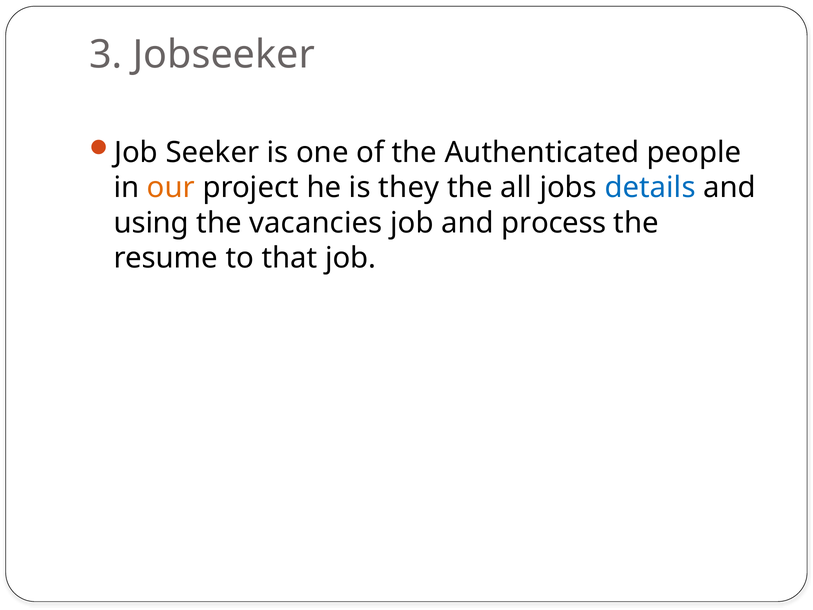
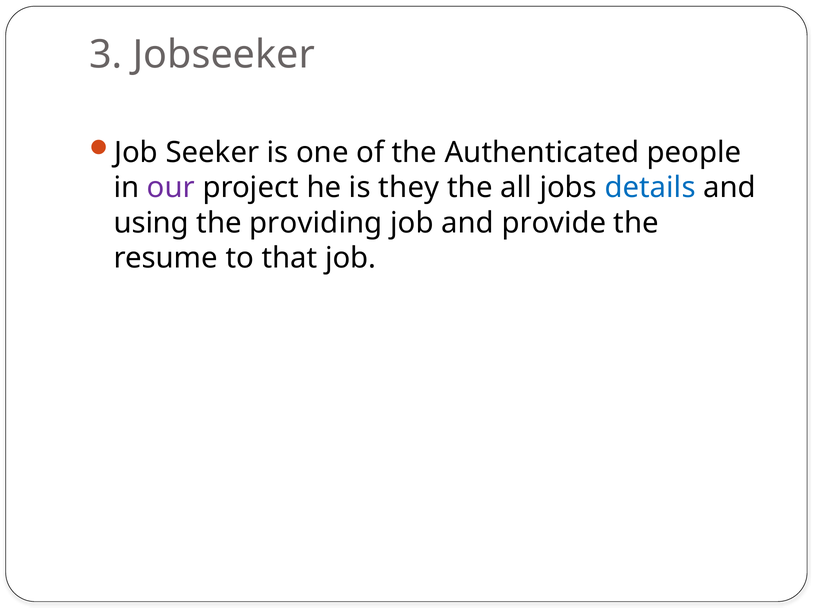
our colour: orange -> purple (171, 188)
vacancies: vacancies -> providing (316, 223)
process: process -> provide (554, 223)
